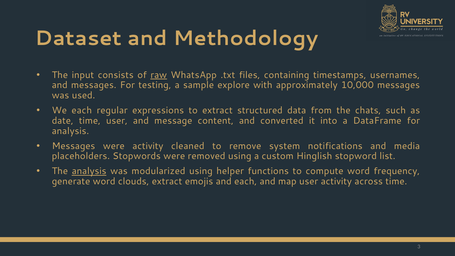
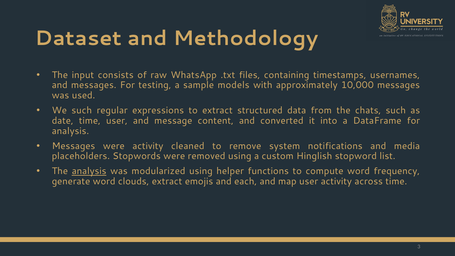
raw underline: present -> none (159, 75)
explore: explore -> models (234, 85)
We each: each -> such (82, 110)
